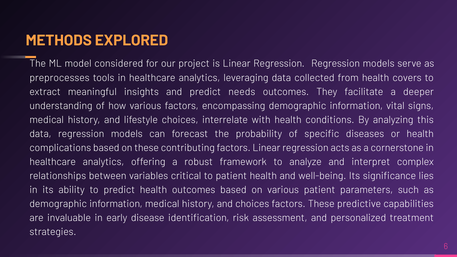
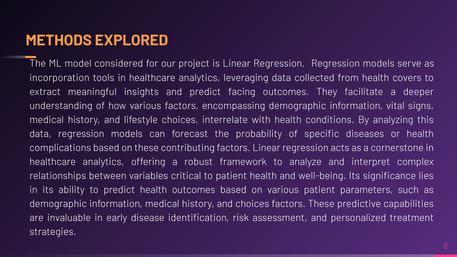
preprocesses: preprocesses -> incorporation (60, 78)
needs: needs -> facing (242, 92)
